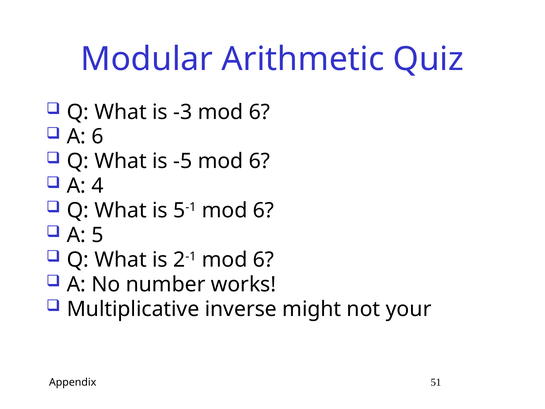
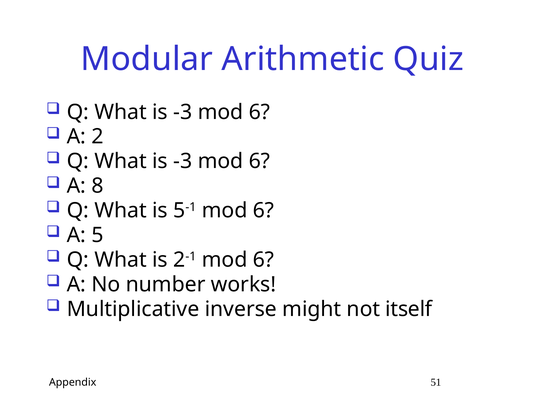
A 6: 6 -> 2 (97, 137)
-5: -5 -> -3 (183, 161)
4: 4 -> 8 (97, 186)
your: your -> itself (409, 309)
